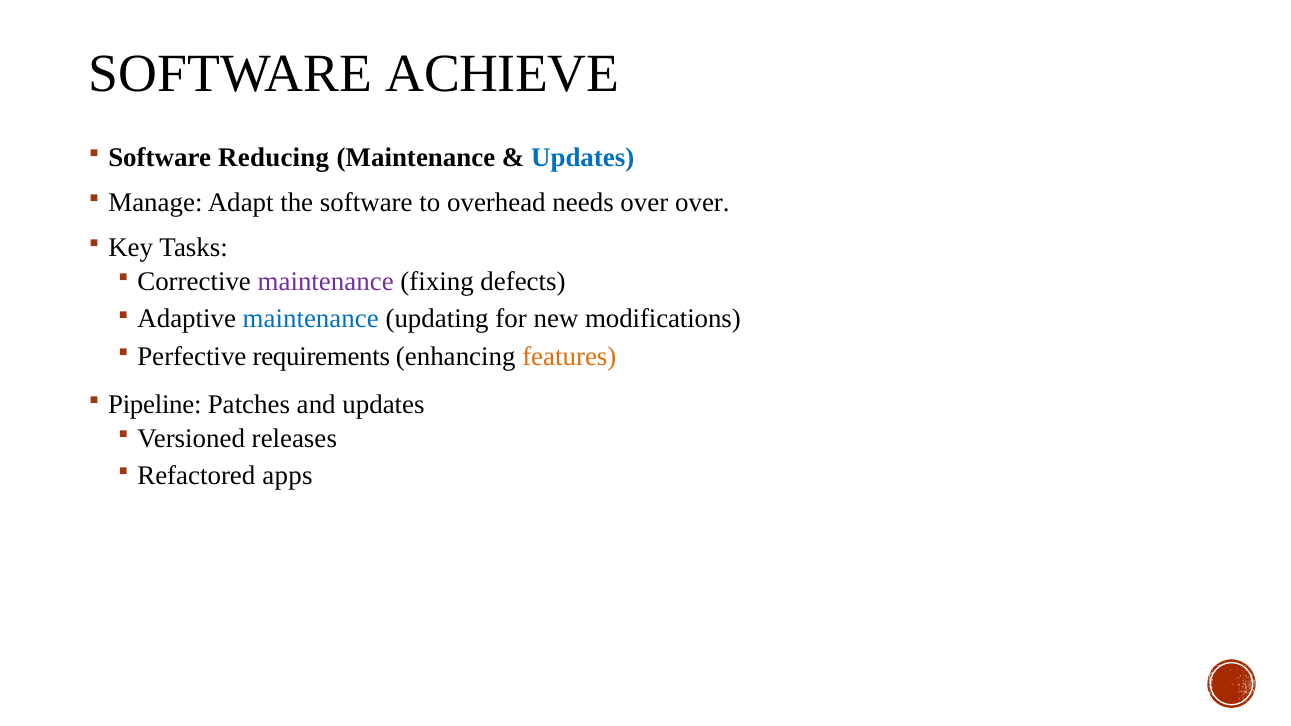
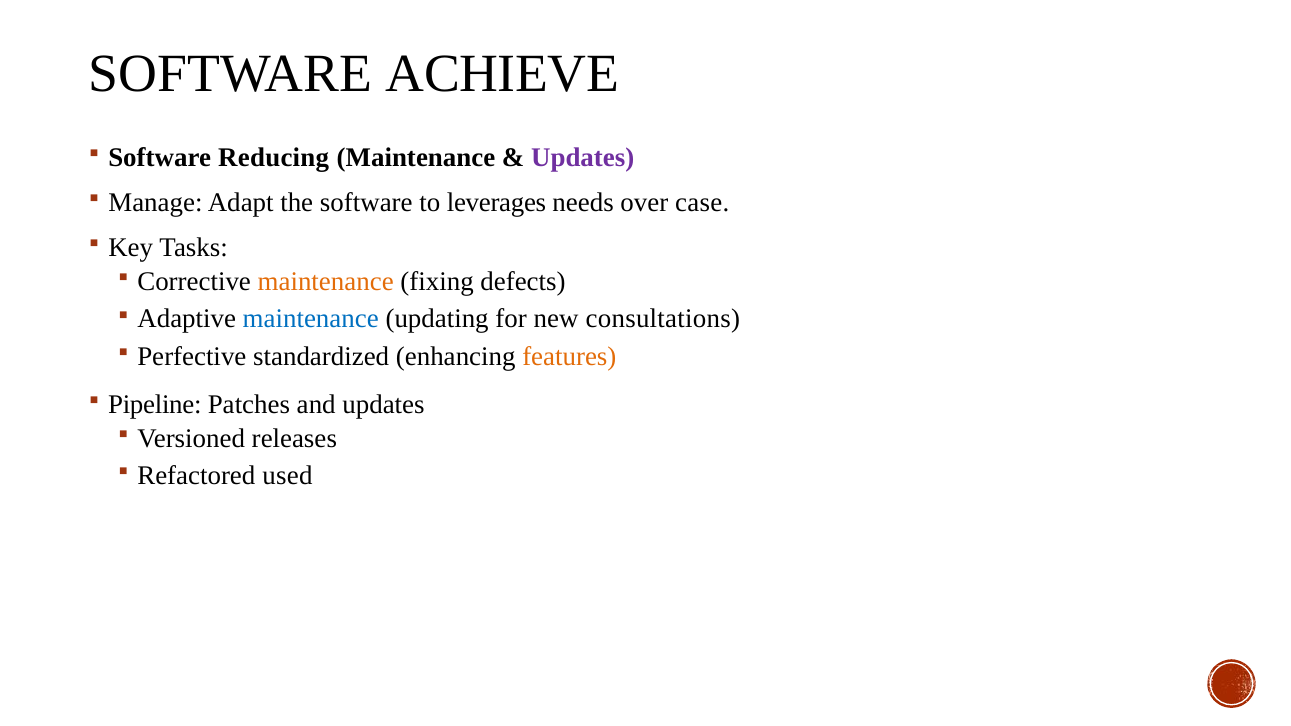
Updates colour: blue -> purple (583, 158)
overhead: overhead -> leverages (497, 202)
over over: over -> case (702, 202)
maintenance colour: purple -> orange (326, 282)
modifications: modifications -> consultations (663, 319)
requirements: requirements -> standardized (321, 356)
apps: apps -> used (287, 476)
